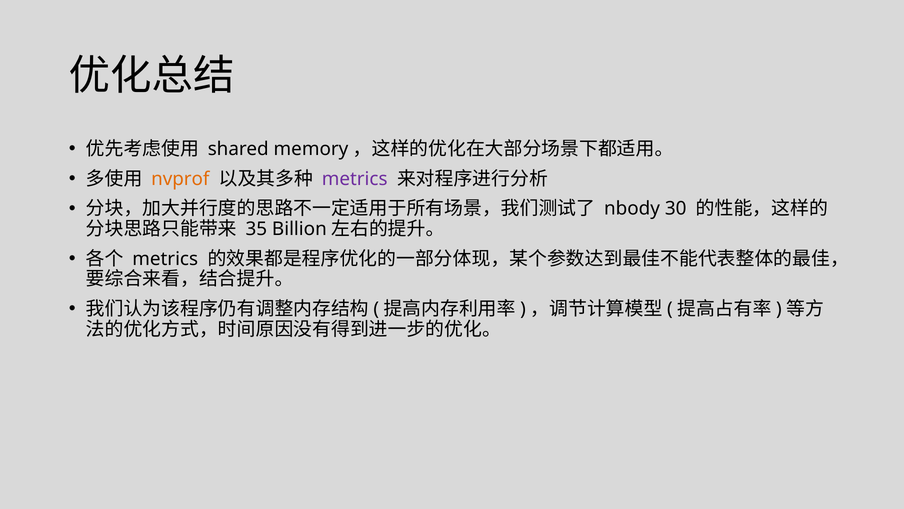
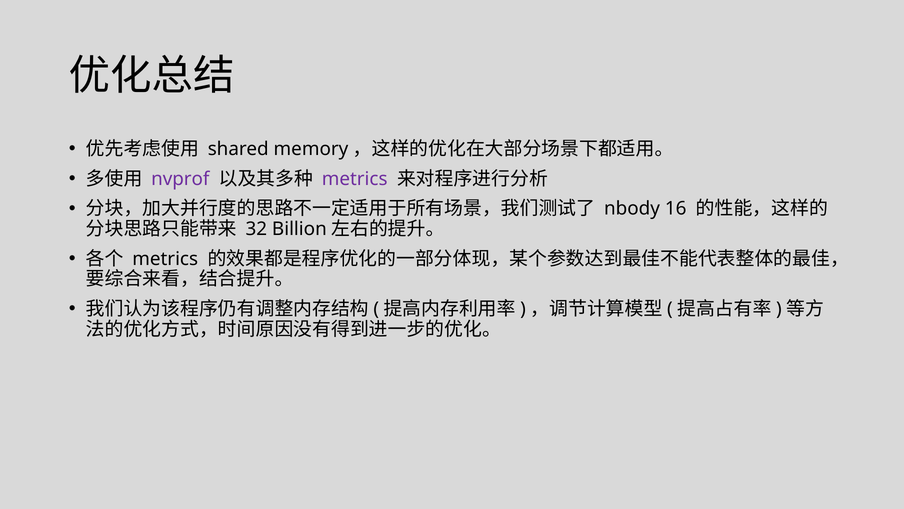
nvprof colour: orange -> purple (180, 179)
30: 30 -> 16 (676, 208)
35: 35 -> 32 (256, 229)
